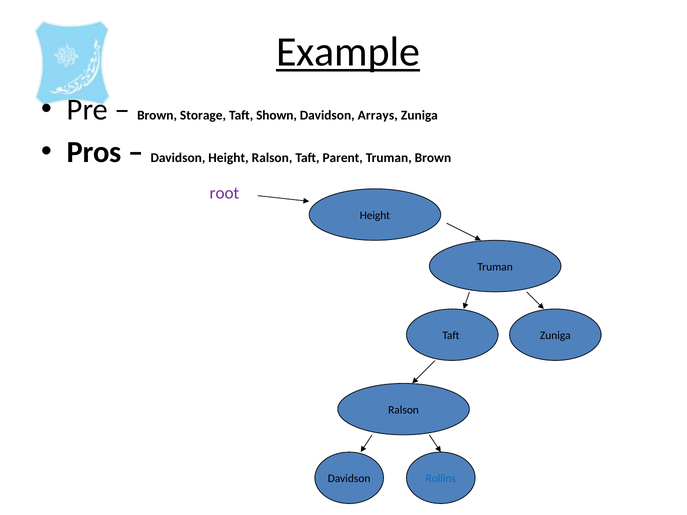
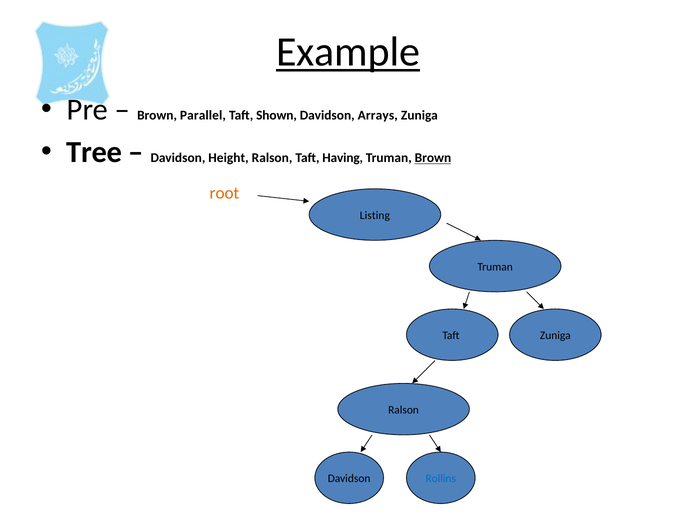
Storage: Storage -> Parallel (203, 115)
Pros: Pros -> Tree (94, 152)
Parent: Parent -> Having (343, 158)
Brown underline: none -> present (433, 158)
root colour: purple -> orange (224, 193)
Height: Height -> Listing (375, 215)
